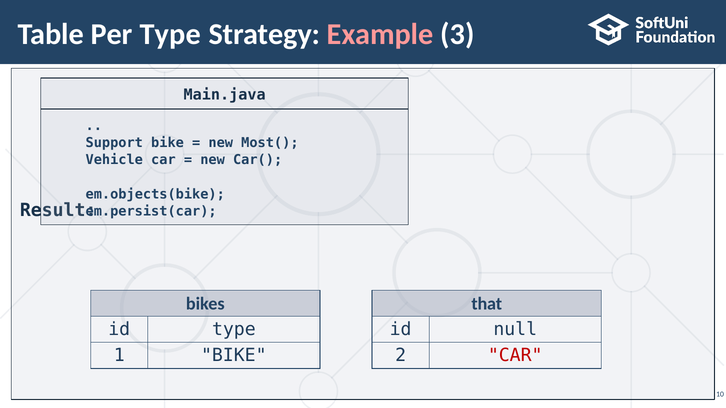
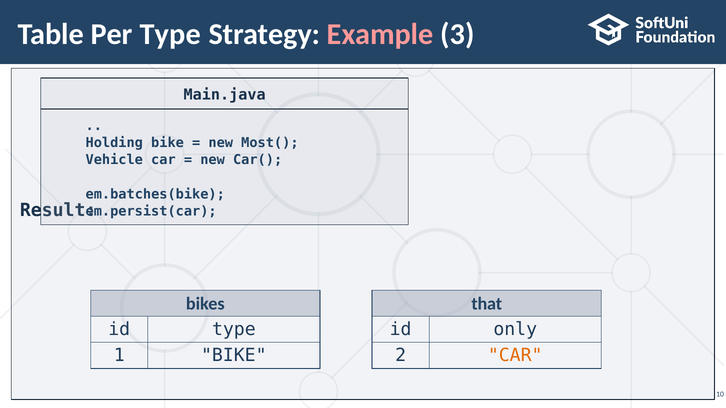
Support: Support -> Holding (114, 143)
em.objects(bike: em.objects(bike -> em.batches(bike (155, 194)
null: null -> only (515, 329)
CAR colour: red -> orange (515, 356)
